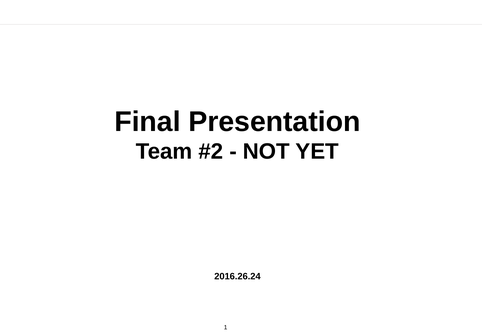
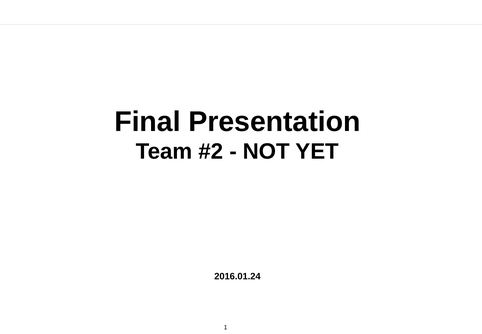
2016.26.24: 2016.26.24 -> 2016.01.24 (237, 276)
